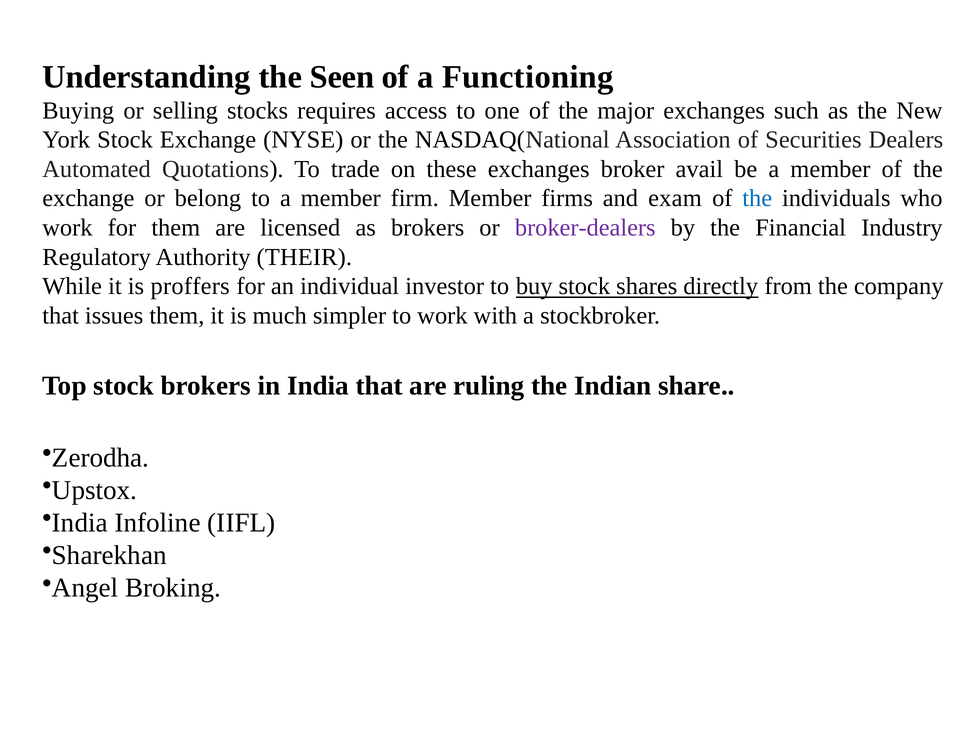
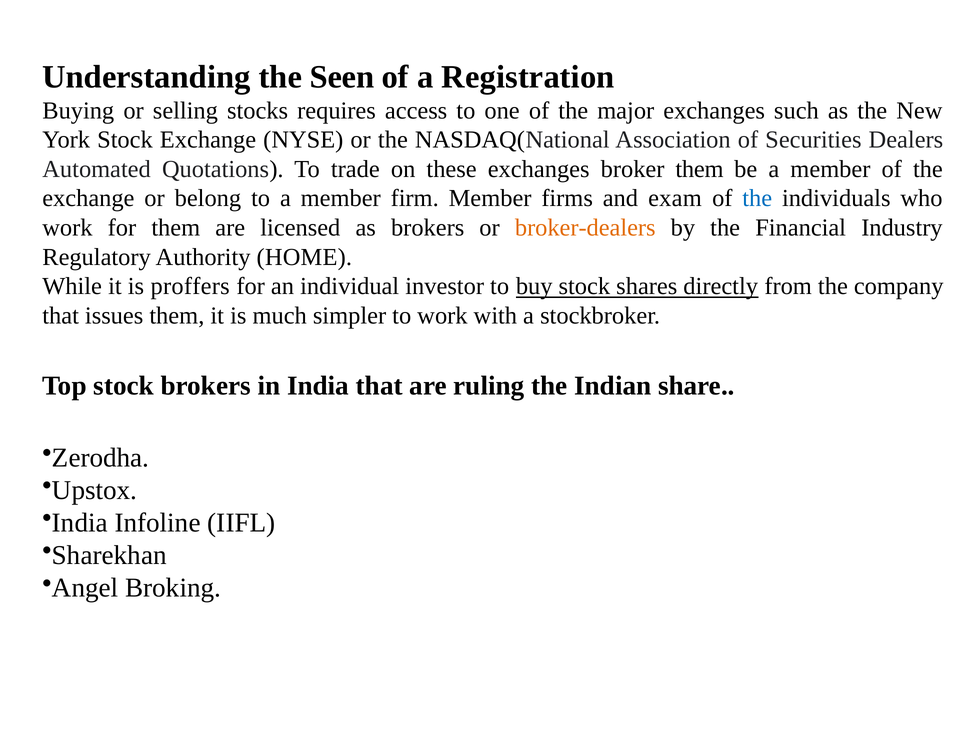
Functioning: Functioning -> Registration (528, 77)
broker avail: avail -> them (699, 169)
broker-dealers colour: purple -> orange (585, 228)
THEIR: THEIR -> HOME (304, 257)
